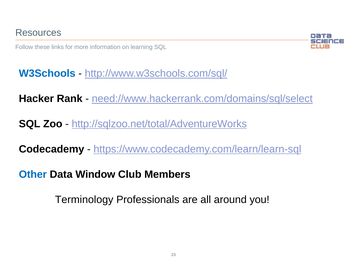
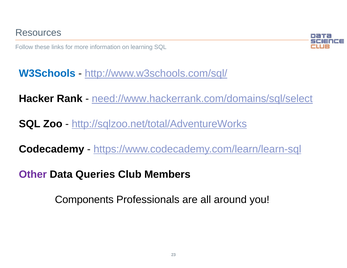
Other colour: blue -> purple (33, 175)
Window: Window -> Queries (95, 175)
Terminology: Terminology -> Components (84, 200)
